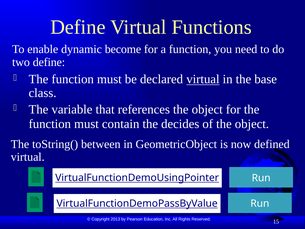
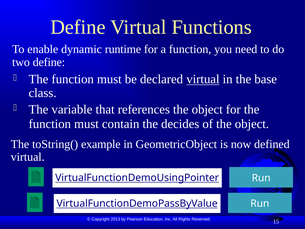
become: become -> runtime (123, 49)
between: between -> example (101, 144)
